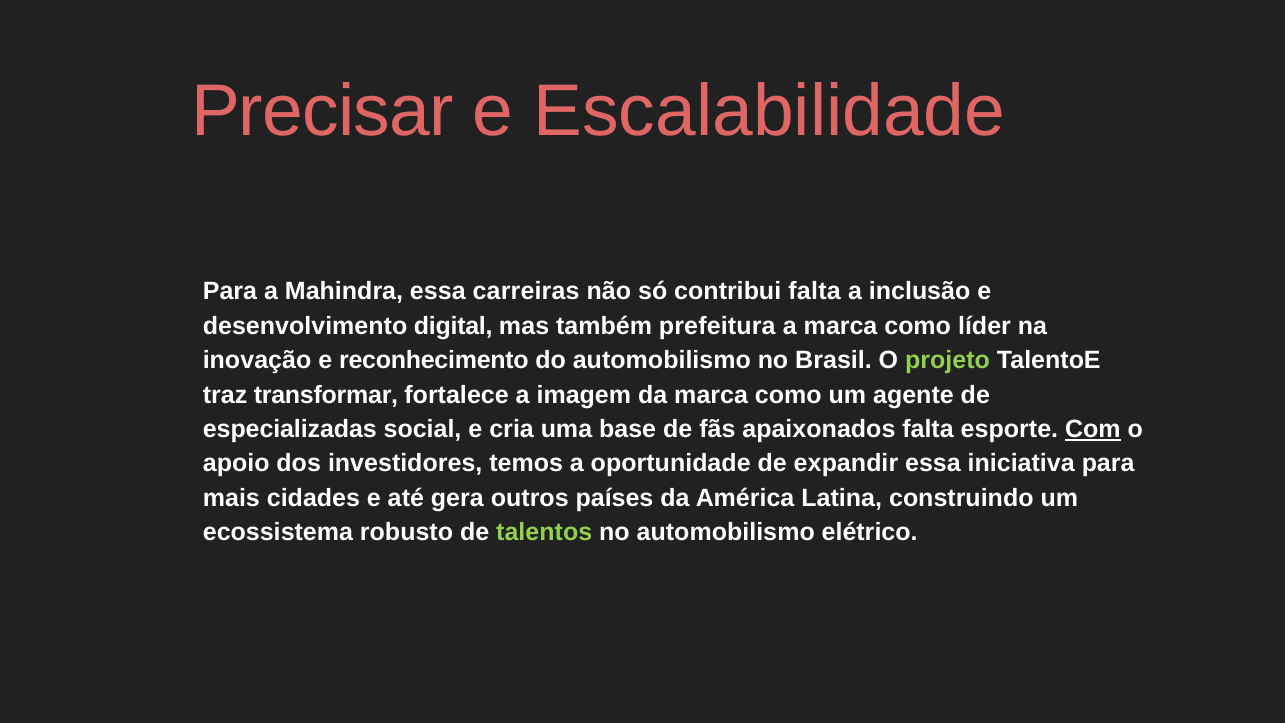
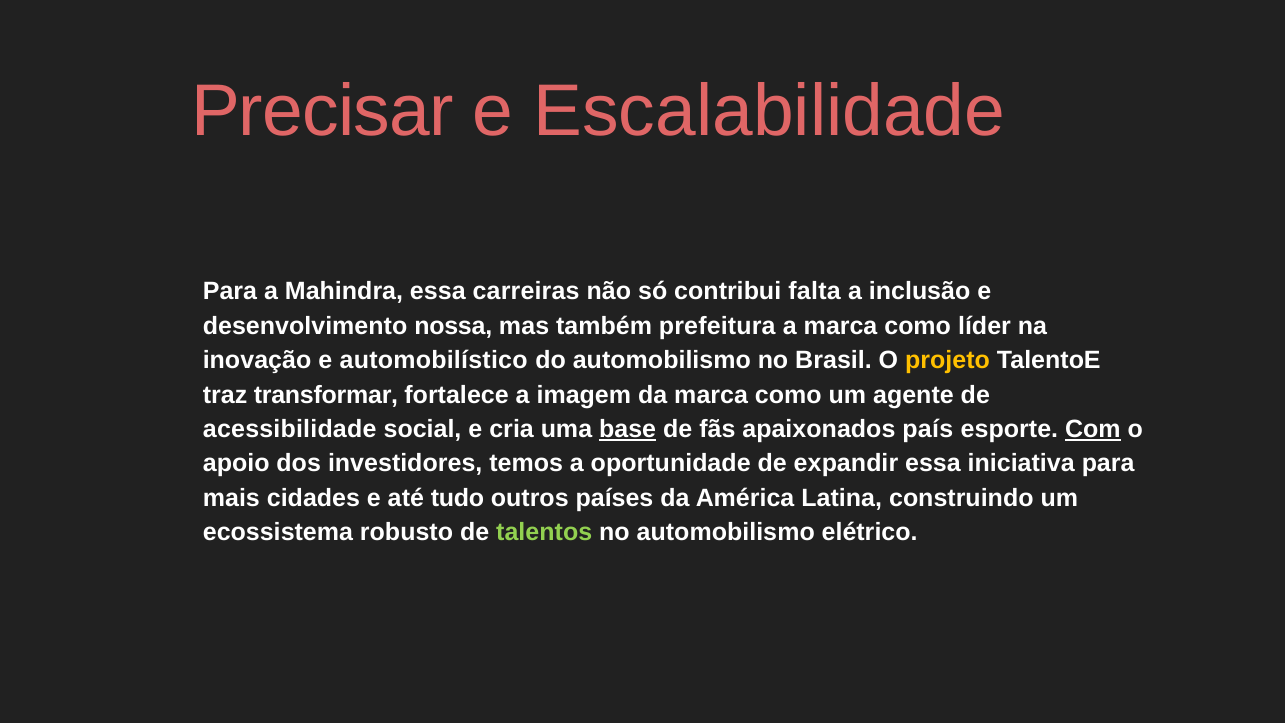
digital: digital -> nossa (453, 326)
reconhecimento: reconhecimento -> automobilístico (434, 360)
projeto colour: light green -> yellow (948, 360)
especializadas: especializadas -> acessibilidade (290, 429)
base underline: none -> present (628, 429)
apaixonados falta: falta -> país (928, 429)
gera: gera -> tudo (457, 498)
